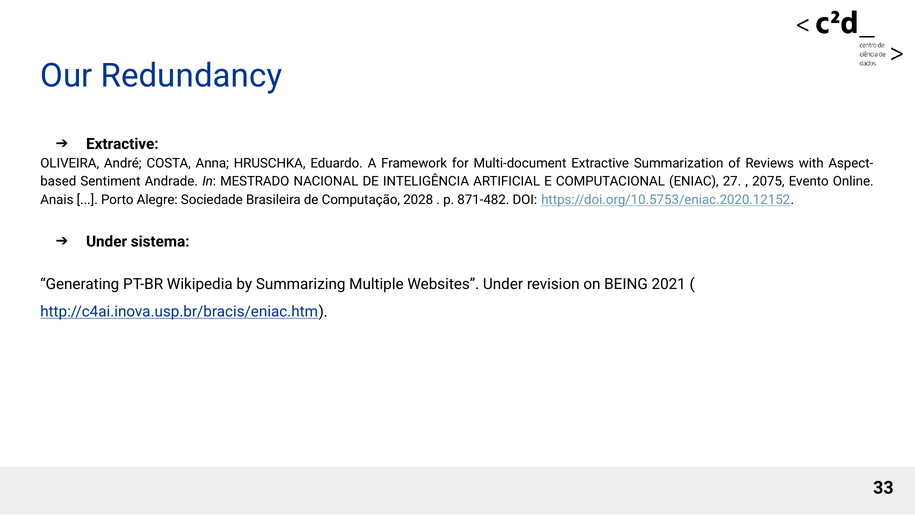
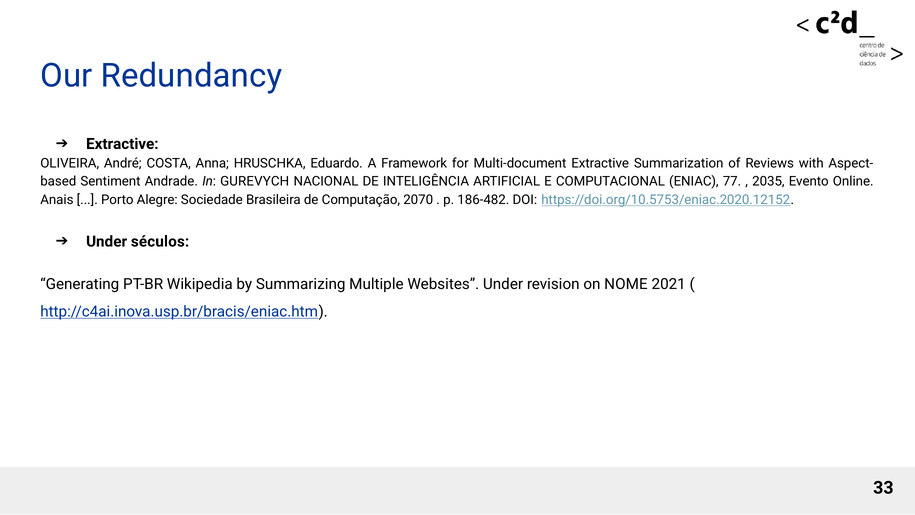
MESTRADO: MESTRADO -> GUREVYCH (255, 181)
27: 27 -> 77 (732, 181)
2075: 2075 -> 2035 (768, 181)
2028: 2028 -> 2070 (418, 200)
871-482: 871-482 -> 186-482 (483, 200)
sistema: sistema -> séculos (160, 241)
BEING: BEING -> NOME (626, 284)
